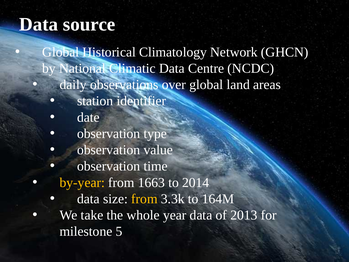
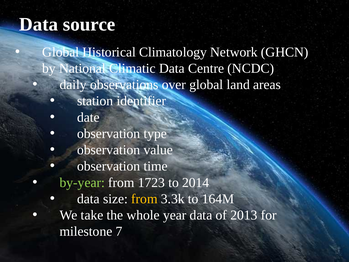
by-year colour: yellow -> light green (82, 182)
1663: 1663 -> 1723 (151, 182)
5: 5 -> 7 (119, 231)
